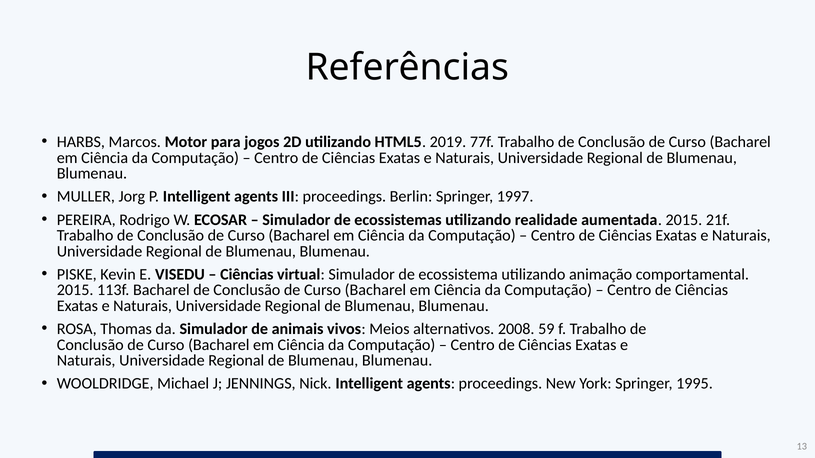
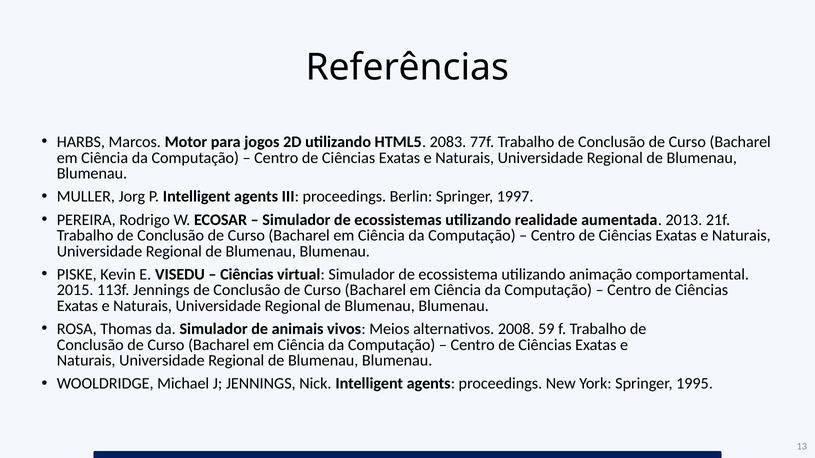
2019: 2019 -> 2083 (448, 142)
aumentada 2015: 2015 -> 2013 (684, 220)
113f Bacharel: Bacharel -> Jennings (161, 290)
